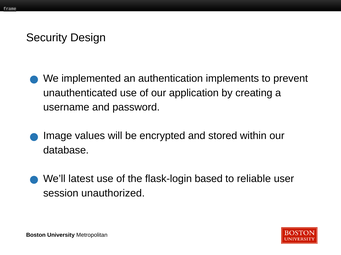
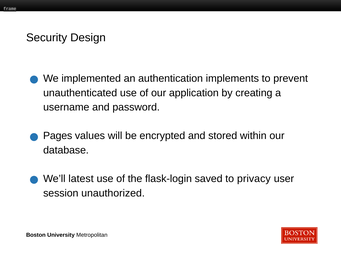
Image: Image -> Pages (58, 136)
based: based -> saved (209, 179)
reliable: reliable -> privacy (254, 179)
